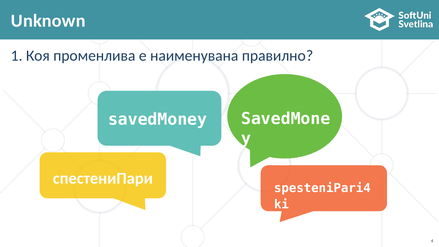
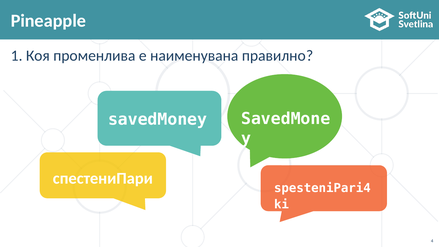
Unknown: Unknown -> Pineapple (48, 21)
